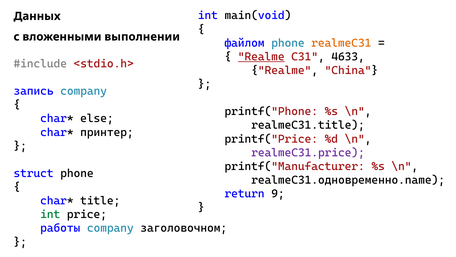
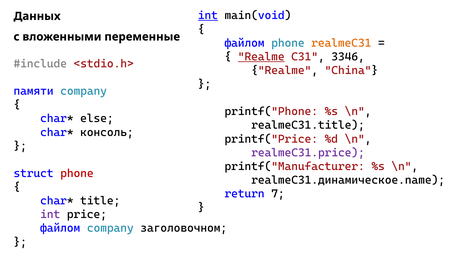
int underline: none -> present (208, 16)
выполнении: выполнении -> переменные (142, 37)
4633: 4633 -> 3346 (348, 57)
запись: запись -> памяти (34, 91)
принтер: принтер -> консоль (107, 132)
phone colour: black -> red (77, 173)
realmeC31.одновременно.name: realmeC31.одновременно.name -> realmeC31.динамическое.name (348, 180)
9: 9 -> 7 (278, 193)
int colour: green -> purple (50, 214)
работы: работы -> файлом (60, 228)
